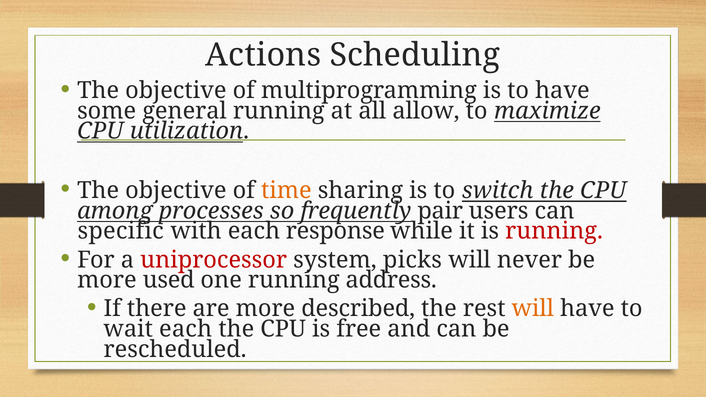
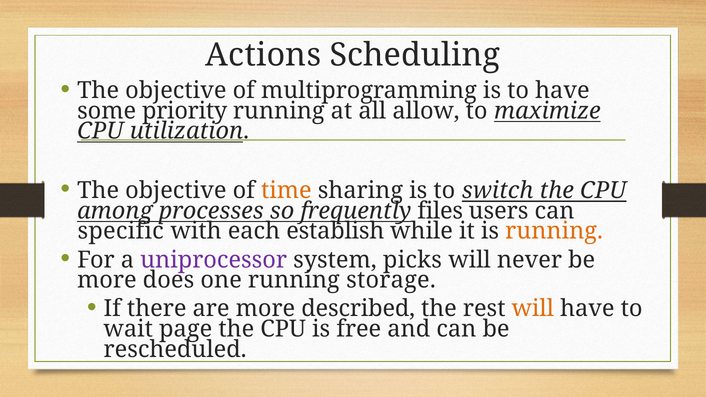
general: general -> priority (185, 111)
pair: pair -> files (440, 211)
response: response -> establish (335, 231)
running colour: red -> orange (554, 231)
uniprocessor colour: red -> purple (214, 260)
used: used -> does (169, 280)
address: address -> storage (391, 280)
wait each: each -> page (186, 329)
